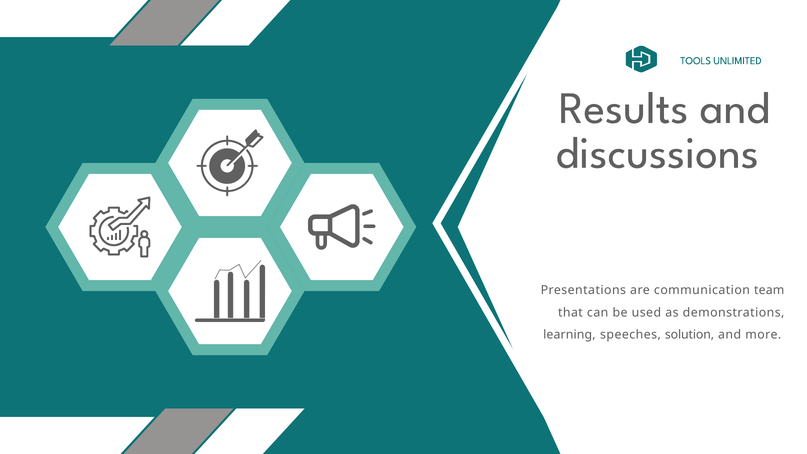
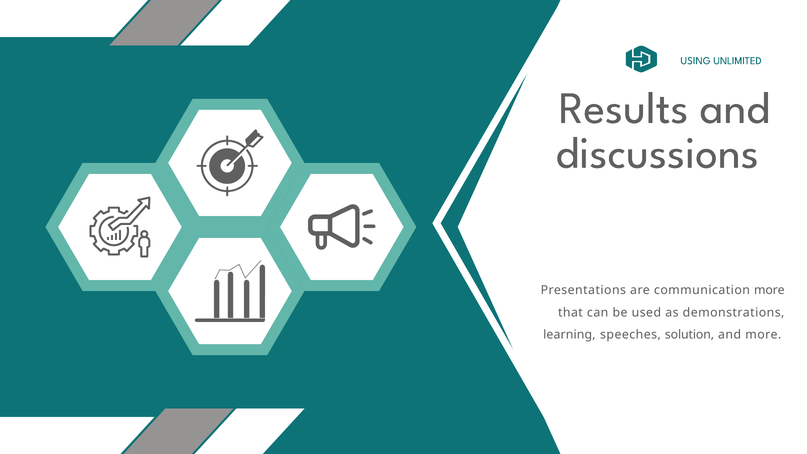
TOOLS: TOOLS -> USING (695, 61)
communication team: team -> more (769, 290)
